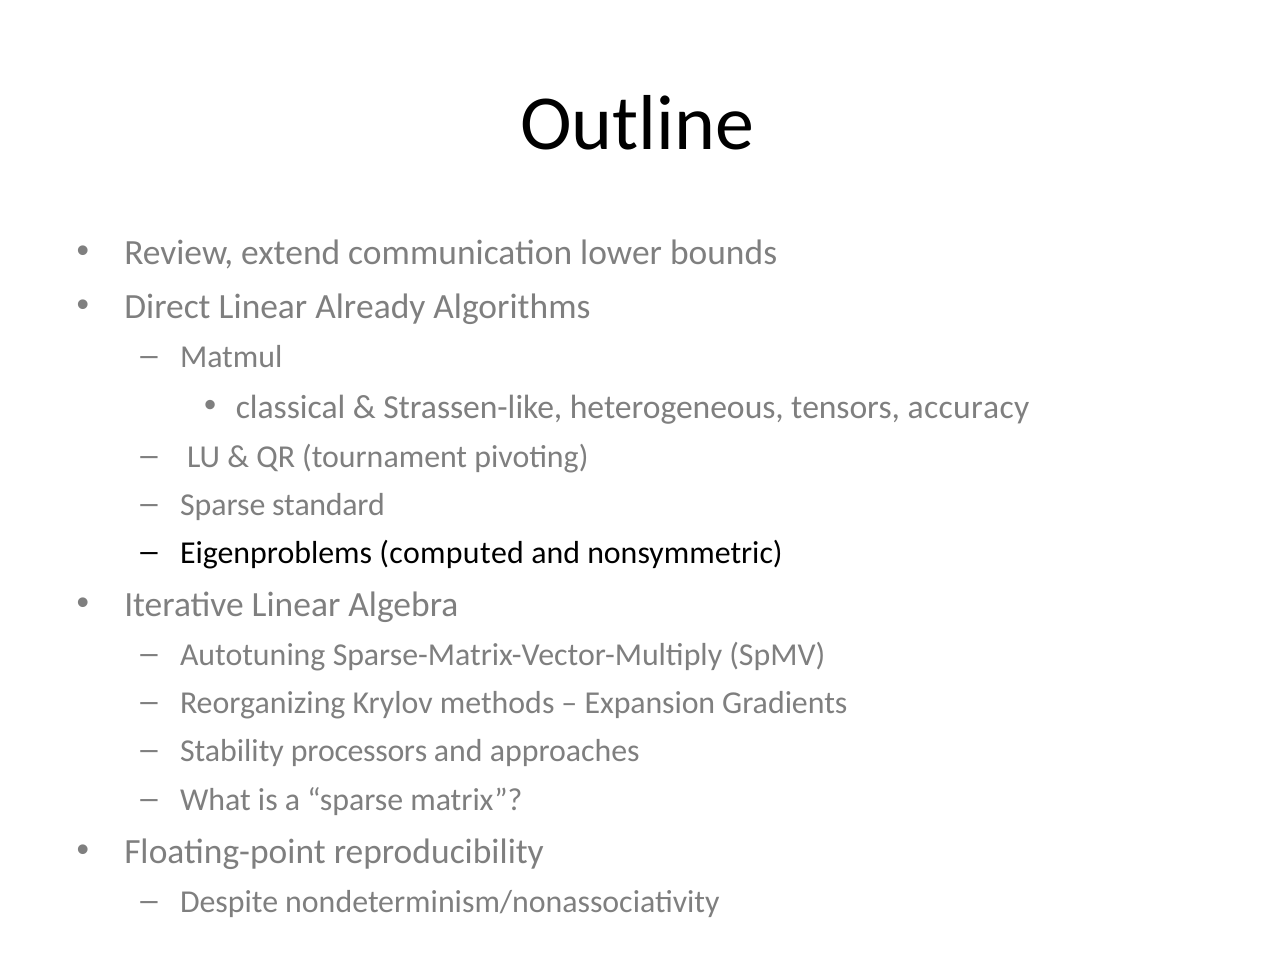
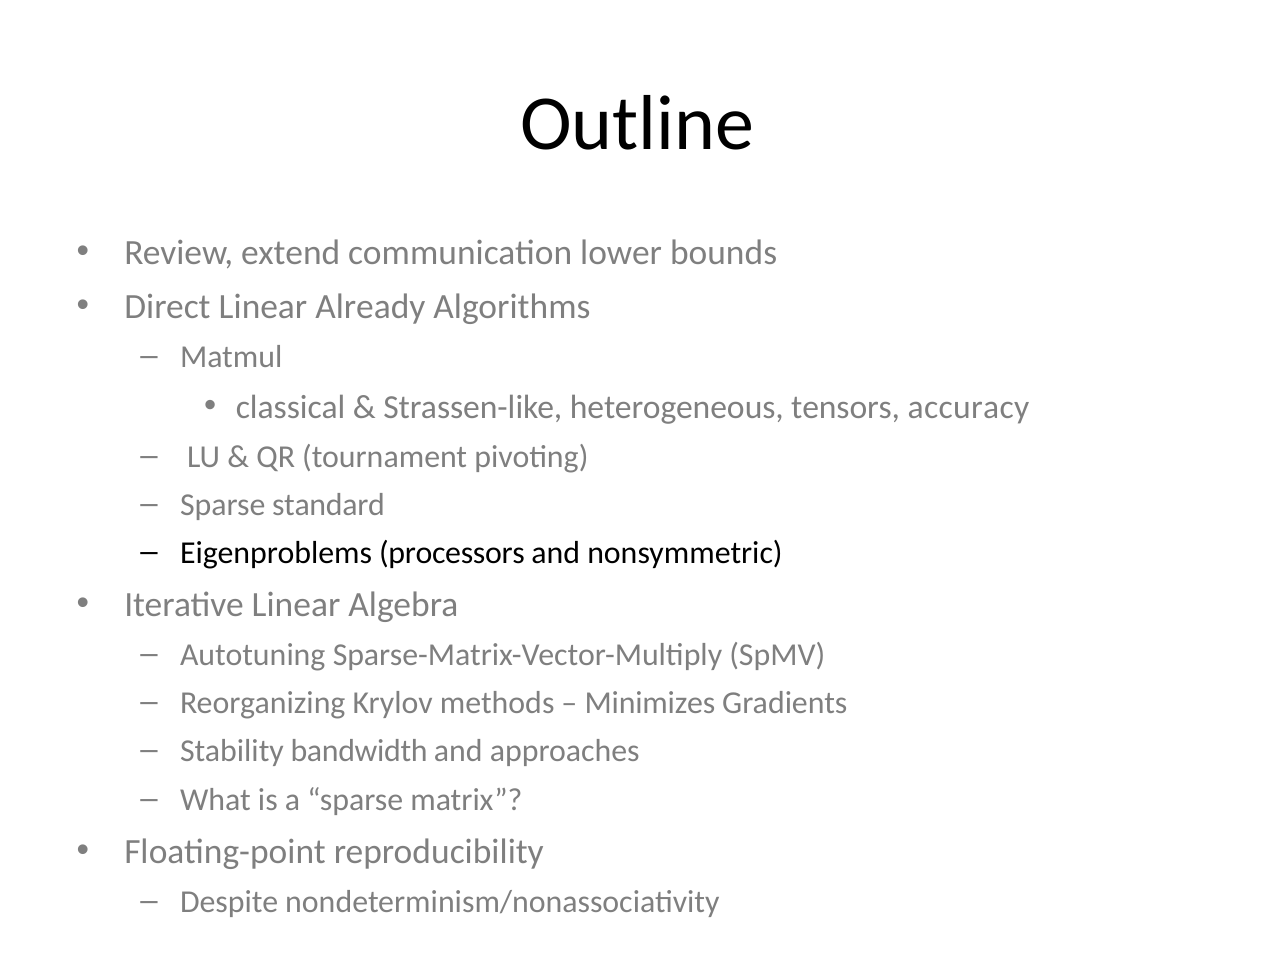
computed: computed -> processors (452, 553)
Expansion: Expansion -> Minimizes (650, 703)
processors: processors -> bandwidth (359, 752)
